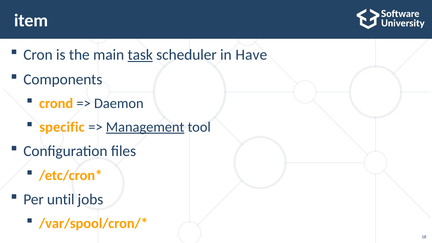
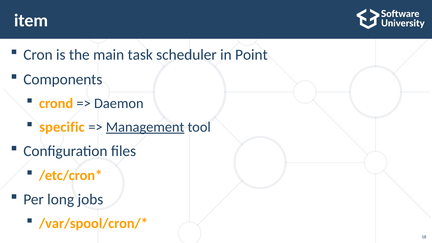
task underline: present -> none (140, 55)
Have: Have -> Point (251, 55)
until: until -> long (61, 199)
